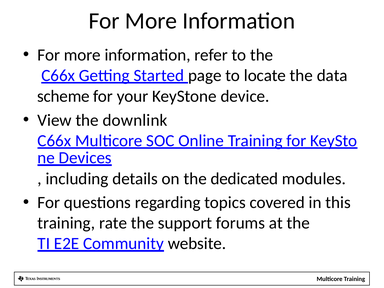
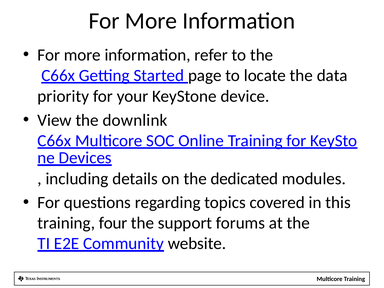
scheme: scheme -> priority (63, 96)
rate: rate -> four (113, 223)
